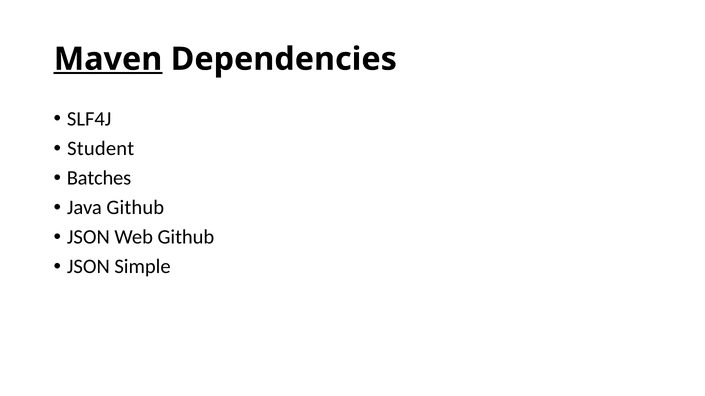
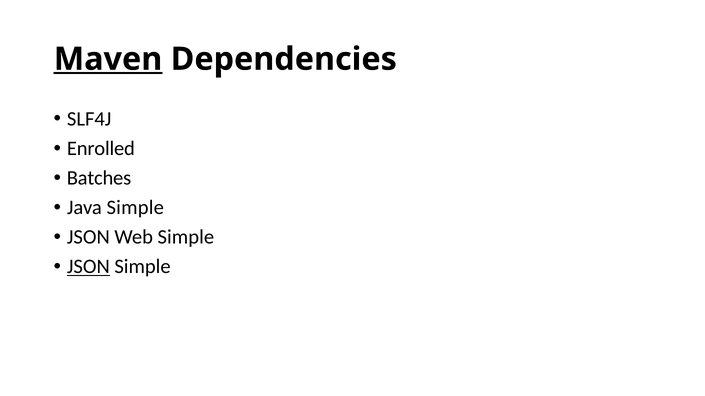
Student: Student -> Enrolled (101, 149)
Java Github: Github -> Simple (135, 208)
Web Github: Github -> Simple (186, 237)
JSON underline: none -> present (88, 267)
